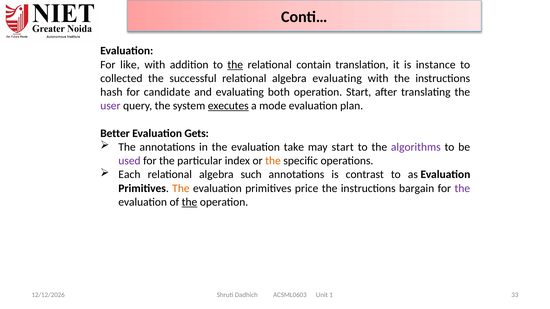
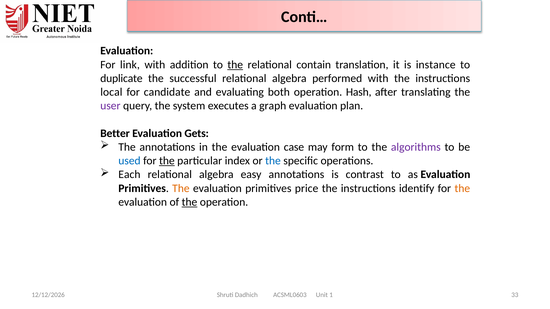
like: like -> link (130, 65)
collected: collected -> duplicate (121, 78)
algebra evaluating: evaluating -> performed (337, 78)
hash: hash -> local (111, 92)
operation Start: Start -> Hash (359, 92)
executes underline: present -> none (228, 106)
mode: mode -> graph (273, 106)
take: take -> case (294, 147)
may start: start -> form (343, 147)
used colour: purple -> blue (129, 161)
the underline: none -> present (167, 161)
the colour: orange -> blue (273, 161)
such: such -> easy (251, 175)
bargain: bargain -> identify (417, 188)
the colour: purple -> orange (462, 188)
